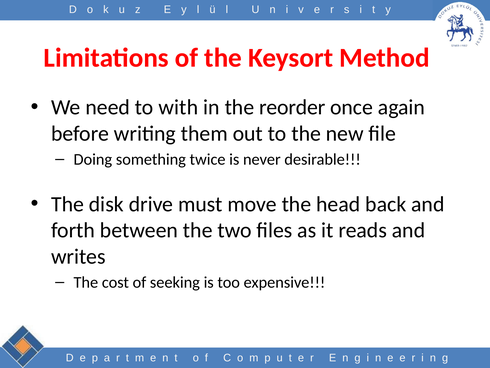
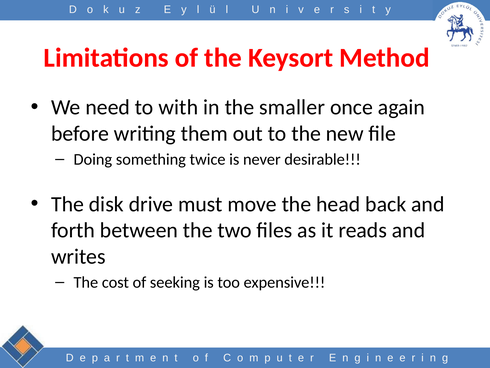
reorder: reorder -> smaller (292, 107)
